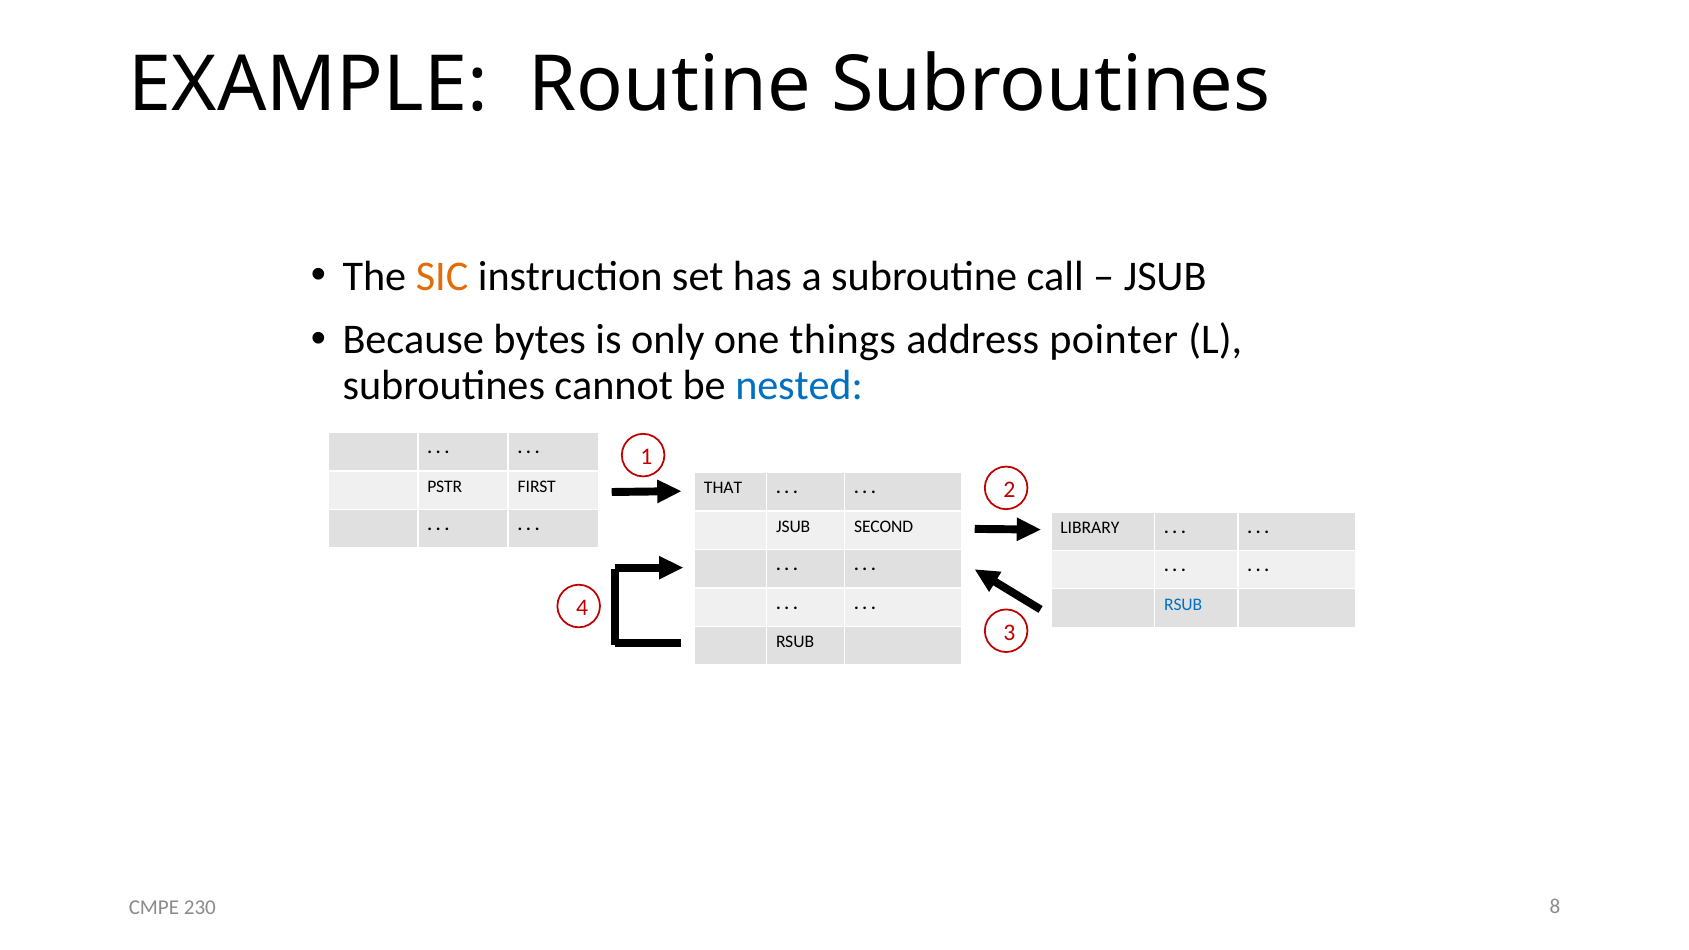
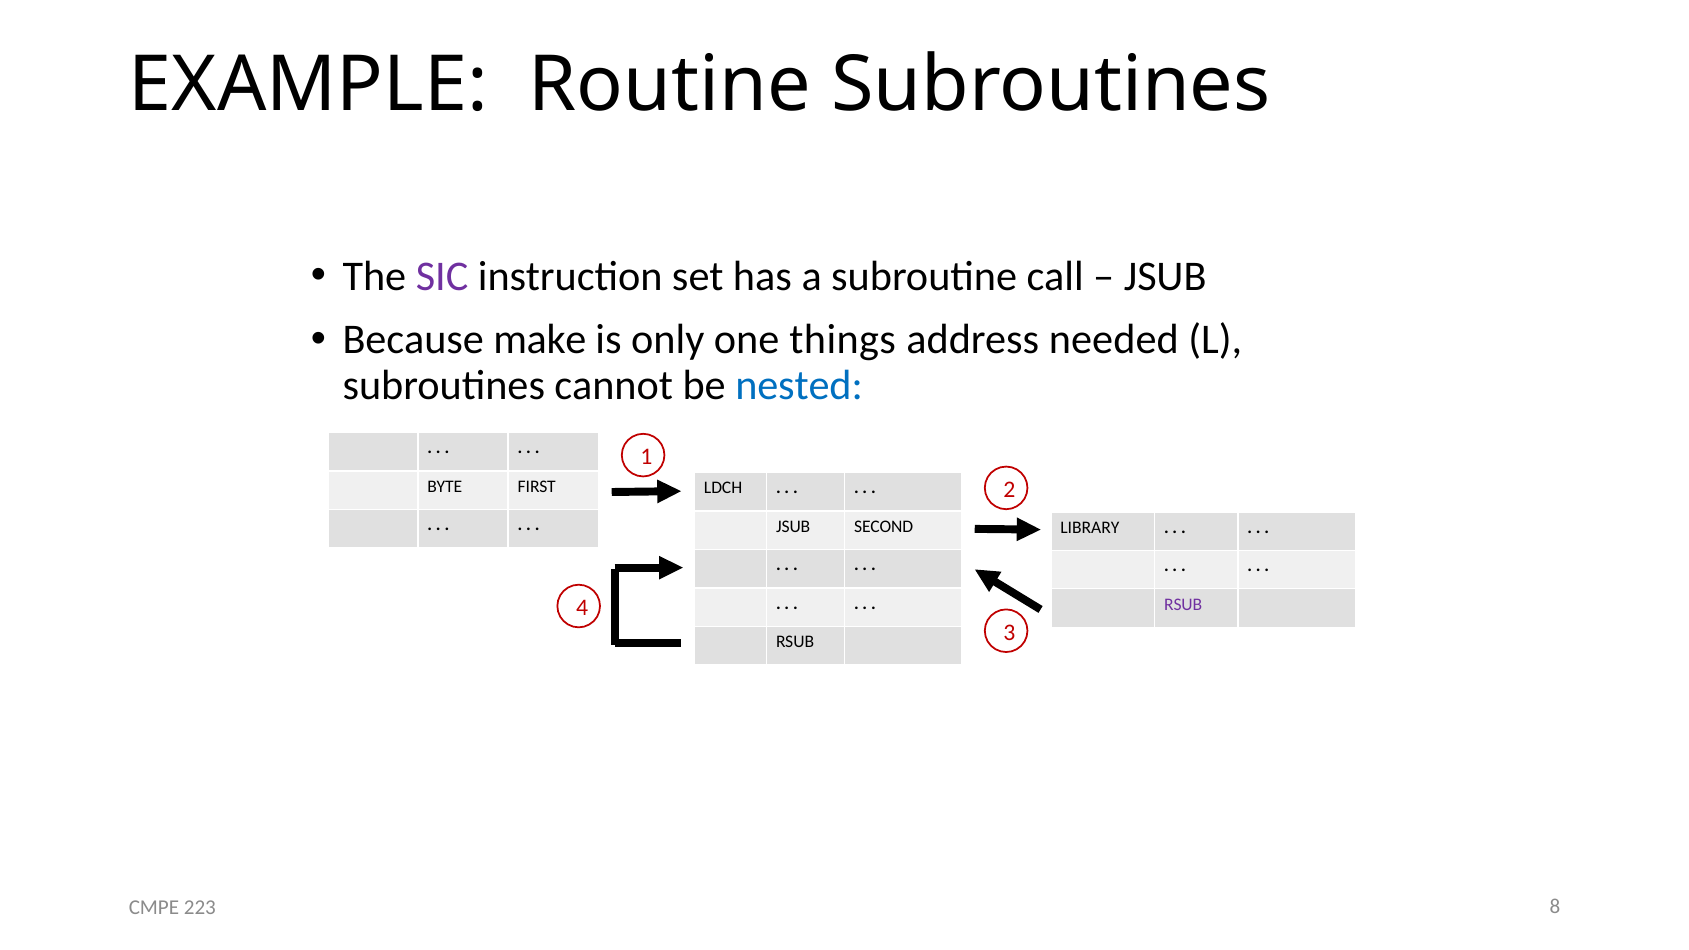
SIC colour: orange -> purple (442, 276)
bytes: bytes -> make (540, 340)
pointer: pointer -> needed (1114, 340)
PSTR: PSTR -> BYTE (445, 487)
THAT: THAT -> LDCH (723, 488)
RSUB colour: blue -> purple (1183, 604)
230: 230 -> 223 (200, 907)
